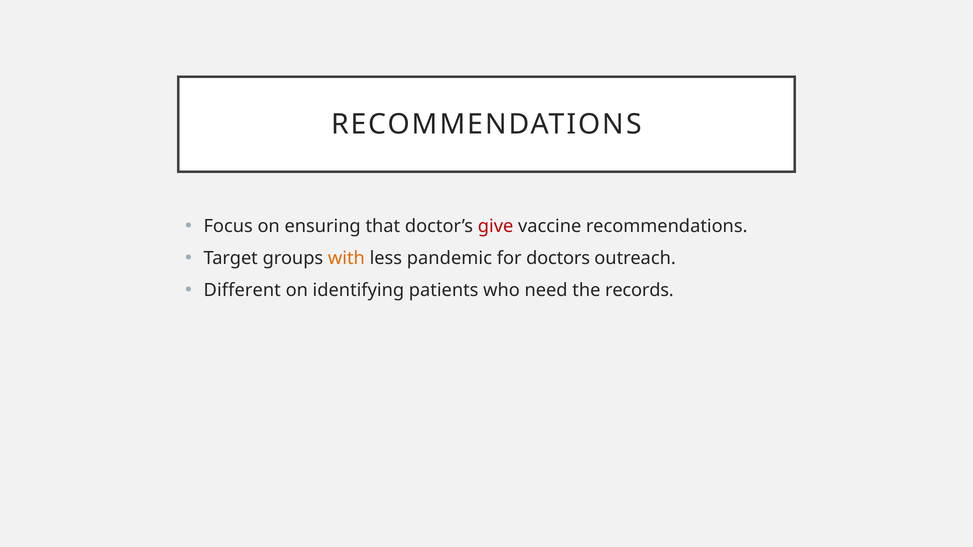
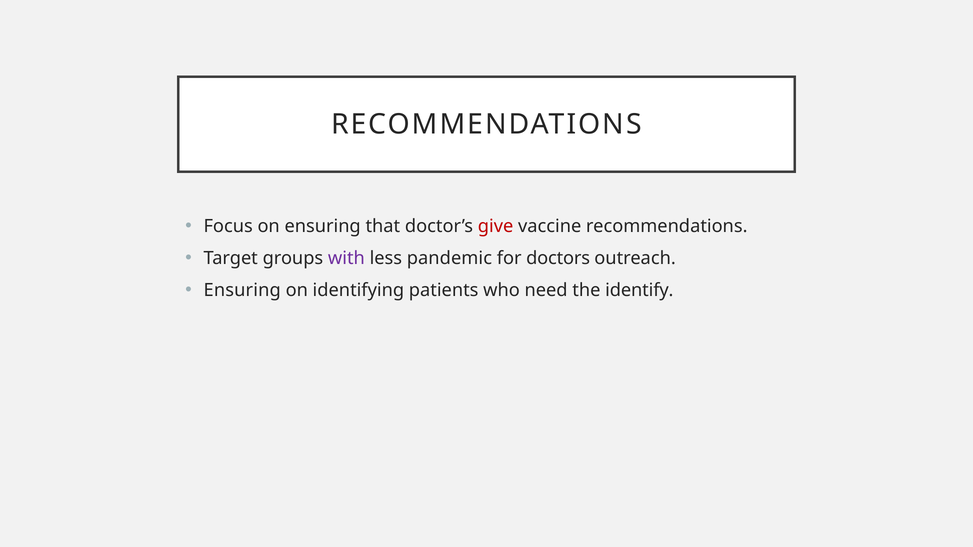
with colour: orange -> purple (346, 258)
Different: Different -> Ensuring (242, 290)
records: records -> identify (639, 290)
